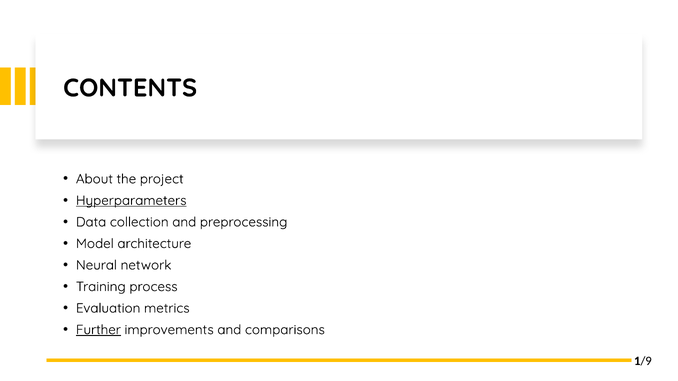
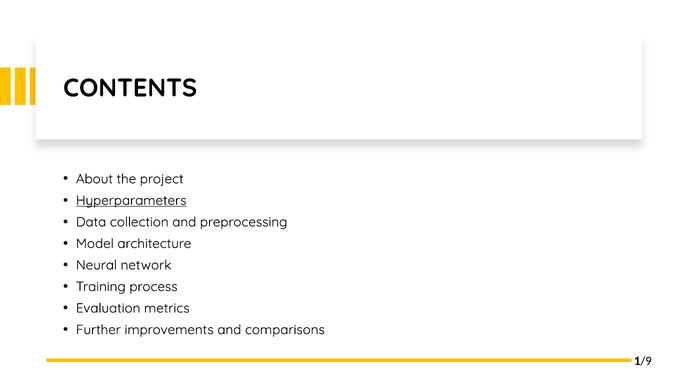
Further underline: present -> none (98, 330)
